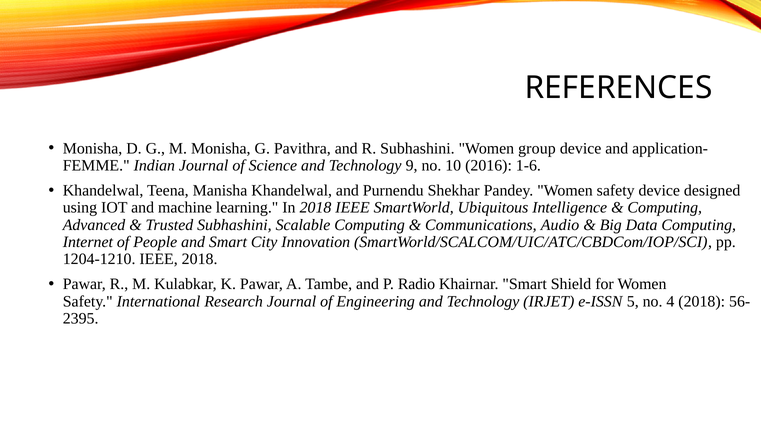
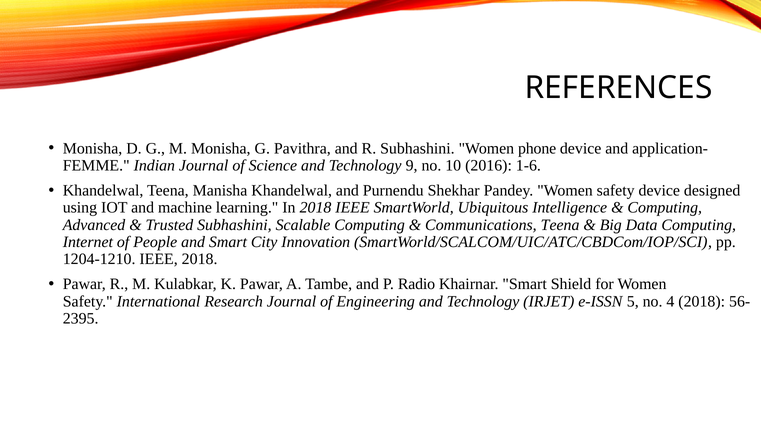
group: group -> phone (537, 148)
Communications Audio: Audio -> Teena (560, 225)
